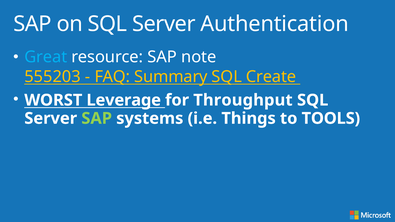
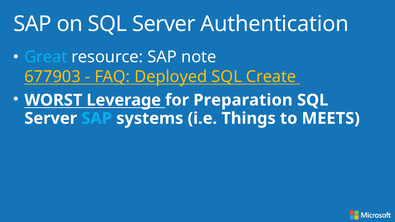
555203: 555203 -> 677903 (53, 77)
Summary: Summary -> Deployed (171, 77)
Throughput: Throughput -> Preparation (243, 100)
SAP colour: light green -> light blue (97, 118)
TOOLS: TOOLS -> MEETS (331, 118)
